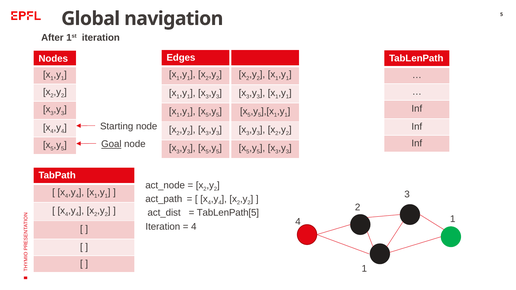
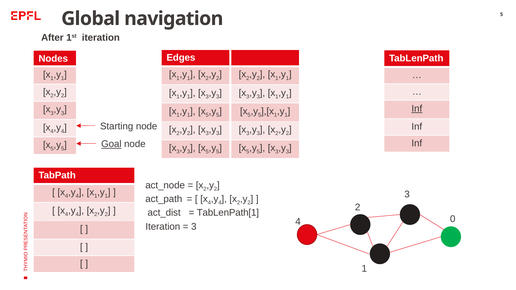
Inf underline: none -> present (417, 109)
TabLenPath[5: TabLenPath[5 -> TabLenPath[1 (228, 213)
4 1: 1 -> 0 (453, 219)
4: 4 -> 3 (194, 227)
